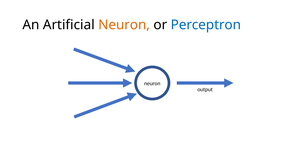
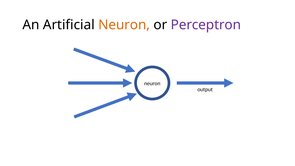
Perceptron colour: blue -> purple (206, 25)
